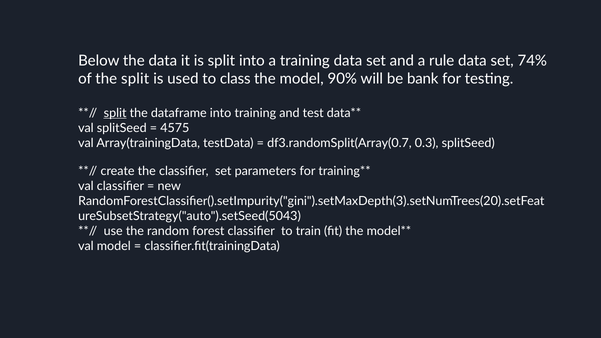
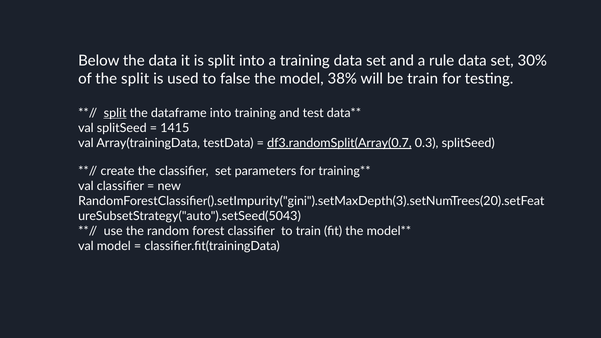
74%: 74% -> 30% (532, 61)
class: class -> false (235, 79)
90%: 90% -> 38% (342, 79)
be bank: bank -> train (423, 79)
4575: 4575 -> 1415 (175, 128)
df3.randomSplit(Array(0.7 underline: none -> present (339, 143)
